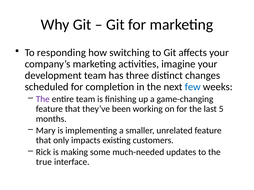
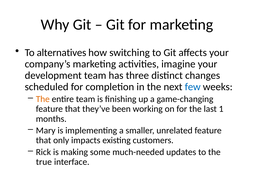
responding: responding -> alternatives (61, 53)
The colour: purple -> orange (43, 99)
5: 5 -> 1 (221, 109)
